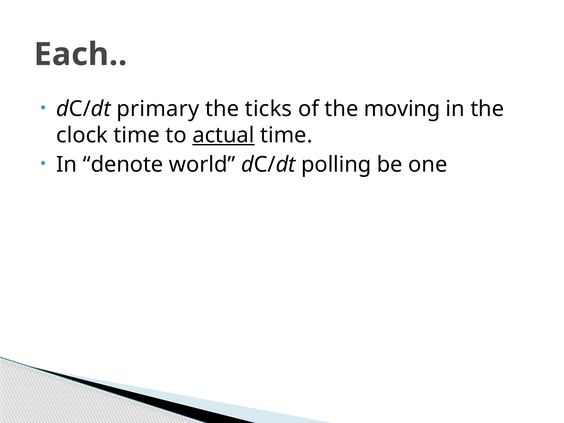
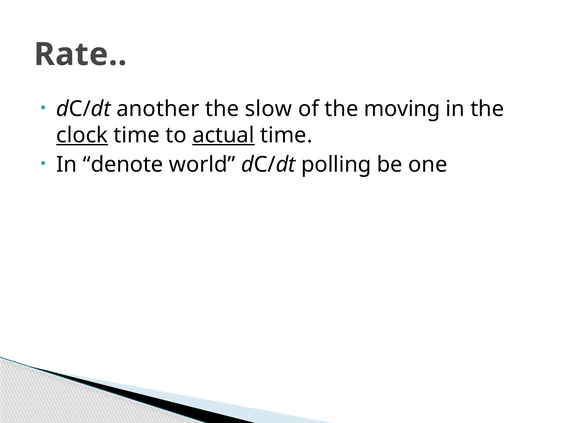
Each: Each -> Rate (80, 54)
primary: primary -> another (158, 109)
ticks: ticks -> slow (269, 109)
clock underline: none -> present (82, 135)
